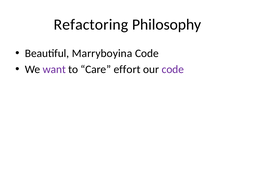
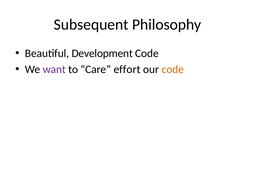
Refactoring: Refactoring -> Subsequent (91, 25)
Marryboyina: Marryboyina -> Development (102, 53)
code colour: purple -> orange (173, 69)
